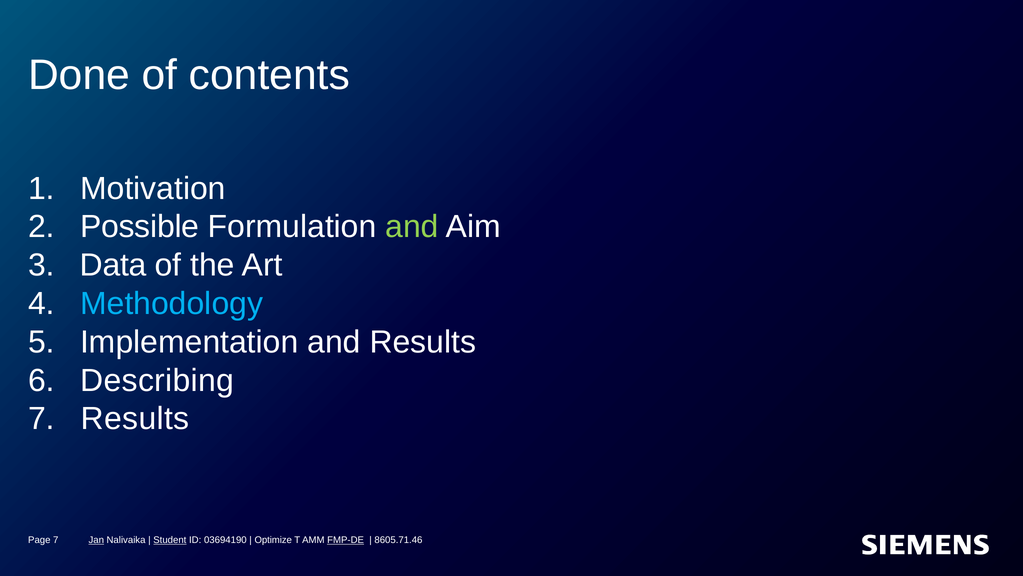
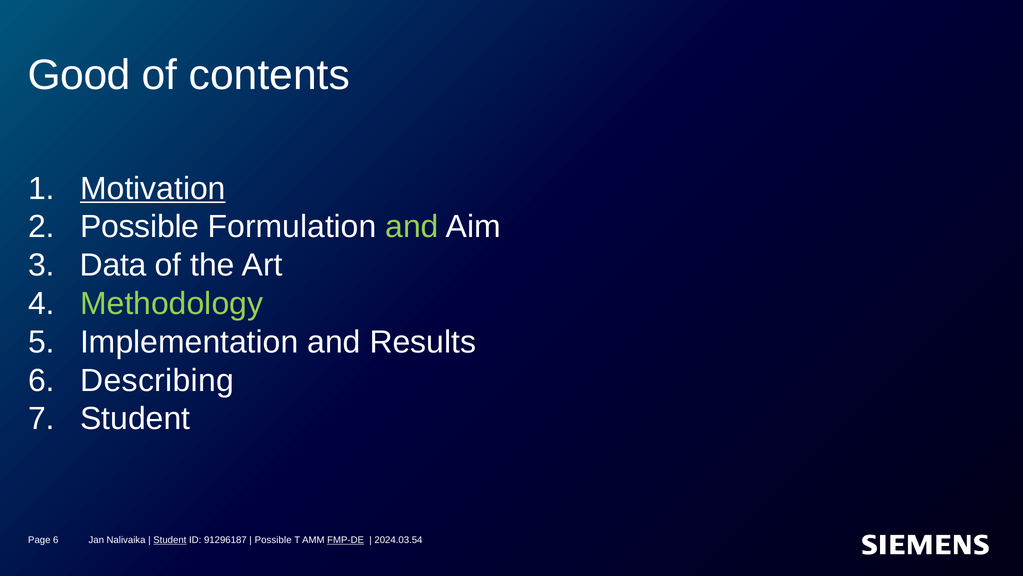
Done: Done -> Good (79, 75)
Motivation underline: none -> present (153, 188)
Methodology colour: light blue -> light green (172, 303)
Results: Results -> Student (135, 418)
Page 7: 7 -> 6 (56, 540)
Jan underline: present -> none (96, 540)
03694190: 03694190 -> 91296187 (225, 540)
Optimize: Optimize -> Possible (273, 540)
8605.71.46: 8605.71.46 -> 2024.03.54 (398, 540)
